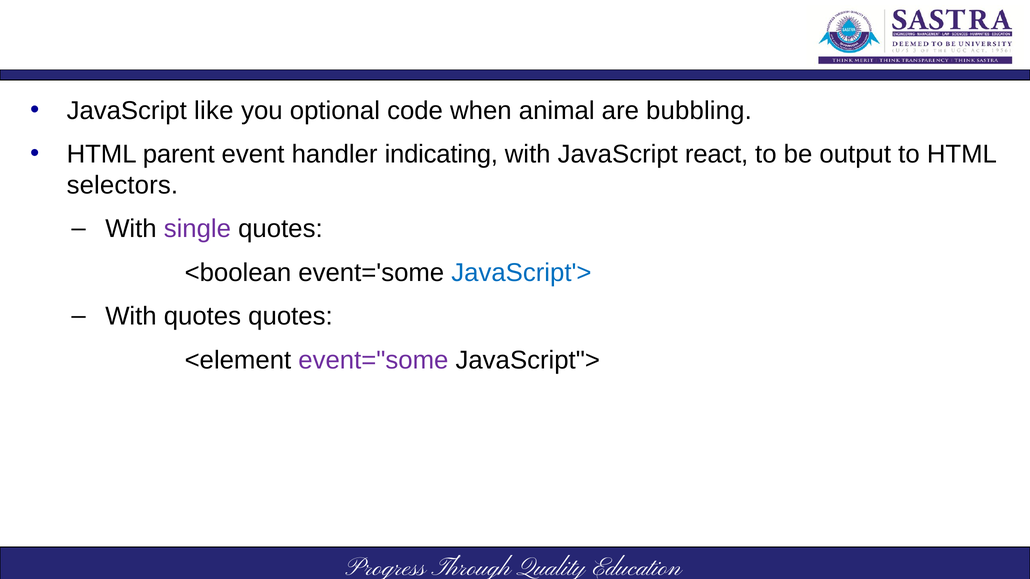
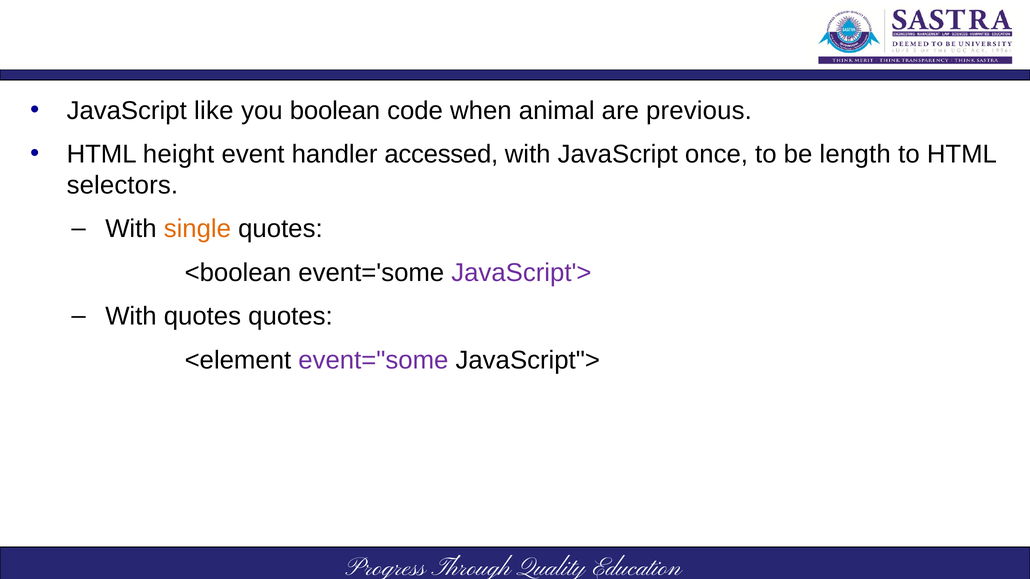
optional: optional -> boolean (335, 111)
bubbling: bubbling -> previous (699, 111)
parent: parent -> height (179, 154)
indicating: indicating -> accessed (441, 154)
react: react -> once (716, 154)
output: output -> length (855, 154)
single colour: purple -> orange (197, 229)
JavaScript'> colour: blue -> purple (521, 273)
